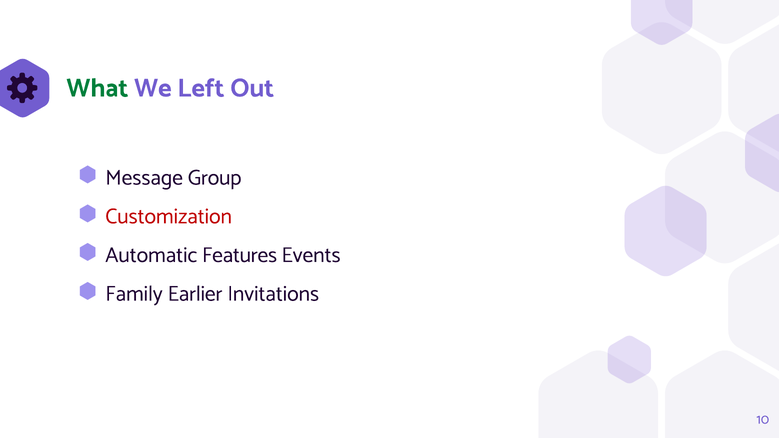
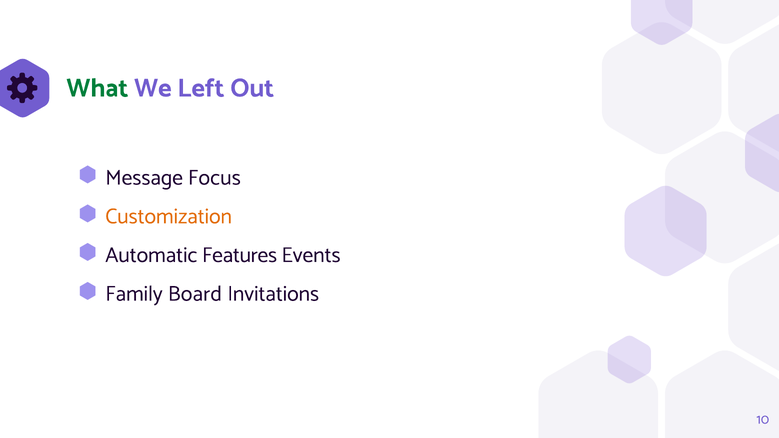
Group: Group -> Focus (214, 178)
Customization colour: red -> orange (169, 216)
Earlier: Earlier -> Board (195, 294)
